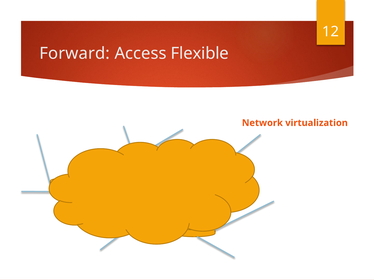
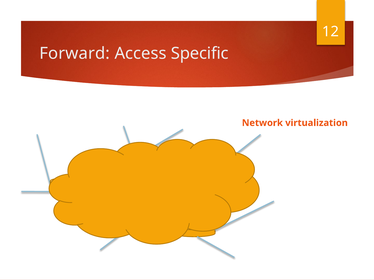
Flexible: Flexible -> Specific (200, 54)
